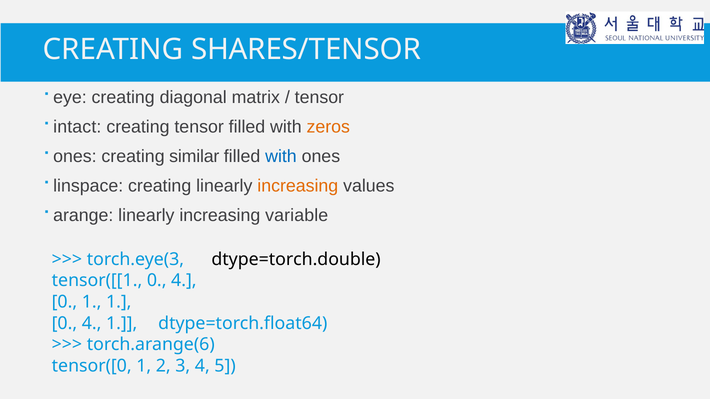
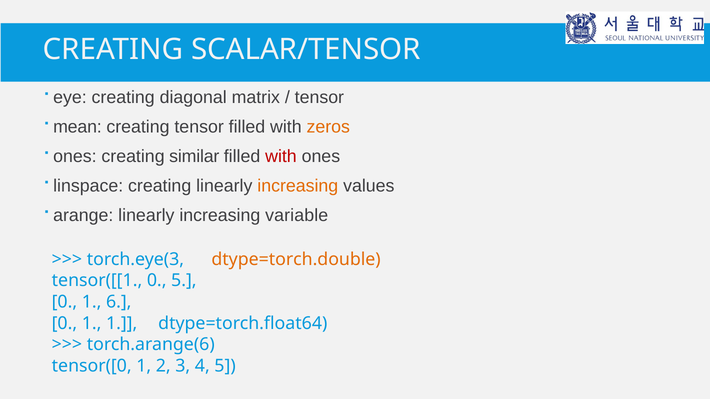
SHARES/TENSOR: SHARES/TENSOR -> SCALAR/TENSOR (306, 49)
intact: intact -> mean (77, 127)
with colour: blue -> red (281, 156)
dtype=torch.double colour: black -> orange (296, 260)
tensor([[1 0 4: 4 -> 5 (184, 281)
1 1: 1 -> 6 (119, 302)
4: 4 -> 1 (92, 323)
